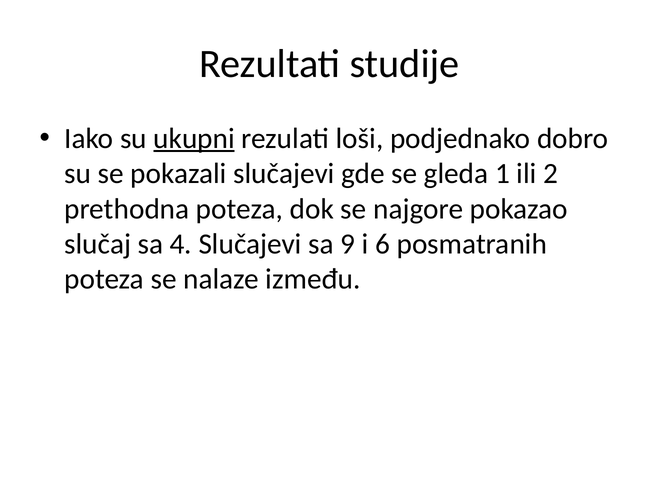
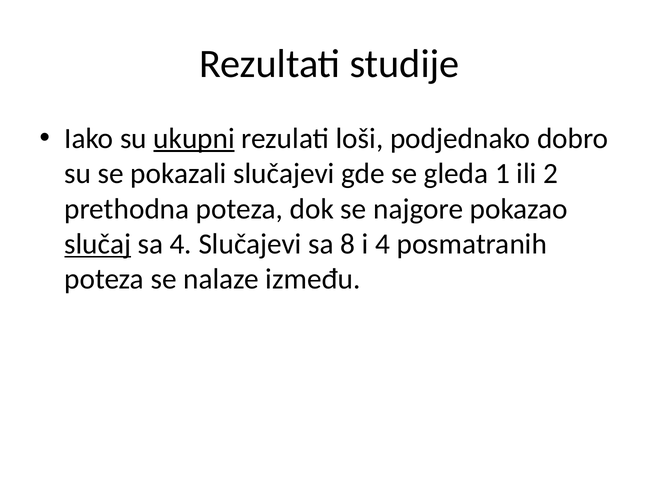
slučaj underline: none -> present (98, 244)
9: 9 -> 8 (348, 244)
i 6: 6 -> 4 (383, 244)
